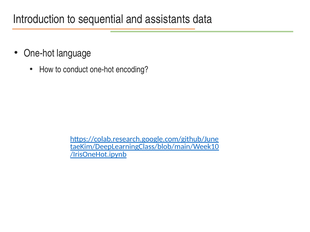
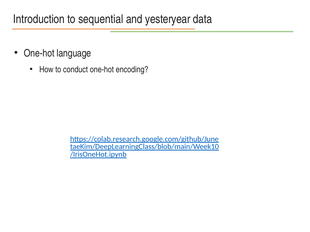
assistants: assistants -> yesteryear (168, 19)
